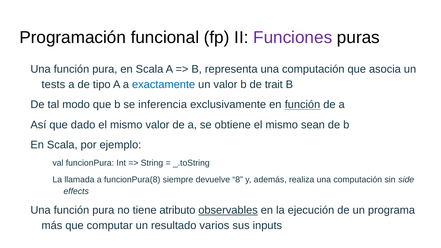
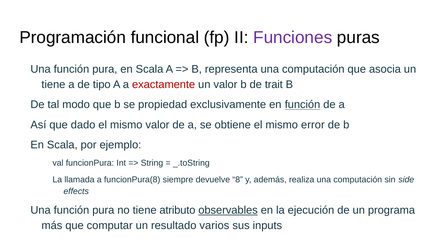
tests: tests -> tiene (53, 85)
exactamente colour: blue -> red (164, 85)
inferencia: inferencia -> propiedad (163, 105)
sean: sean -> error (313, 125)
